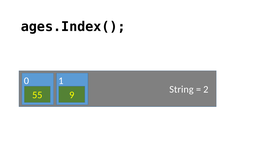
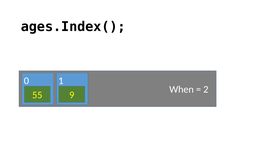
String: String -> When (182, 89)
